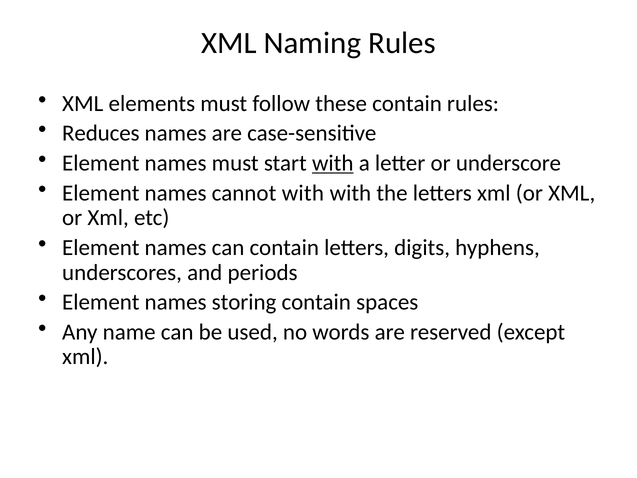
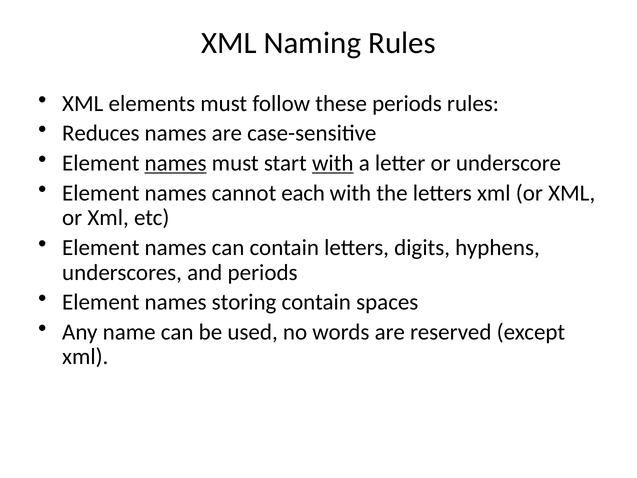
these contain: contain -> periods (407, 104)
names underline: none -> present (176, 163)
cannot with: with -> each (303, 193)
